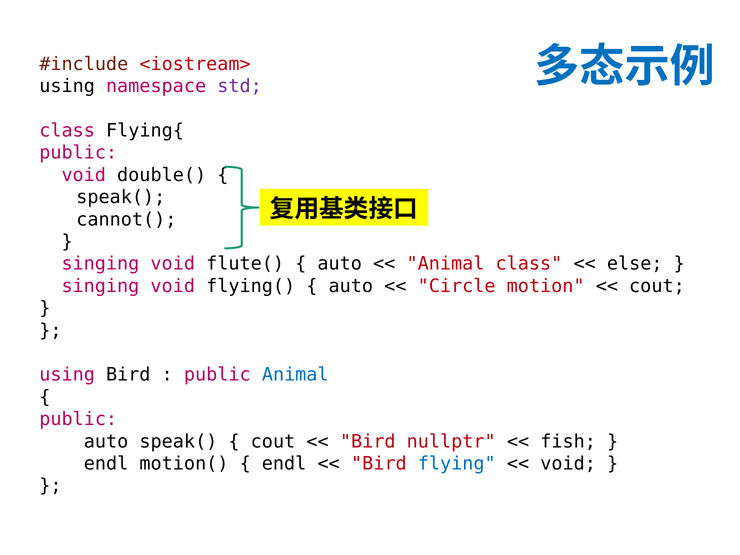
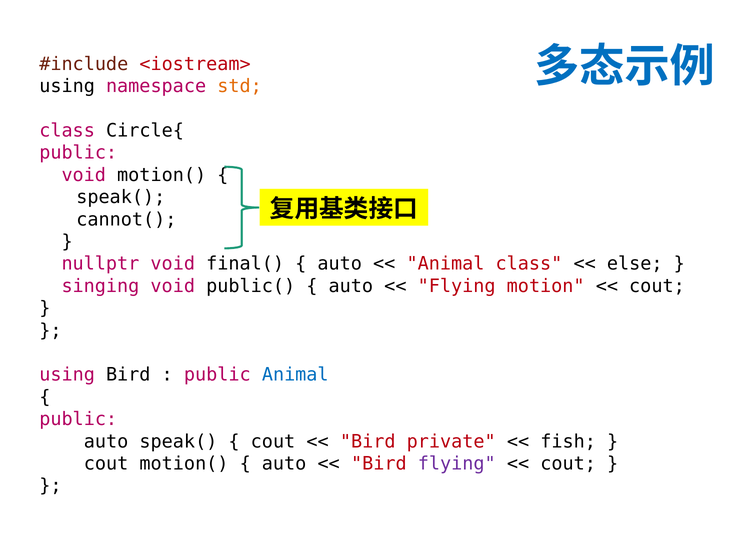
std colour: purple -> orange (240, 86)
Flying{: Flying{ -> Circle{ (145, 131)
void double(: double( -> motion( (162, 175)
singing: singing -> nullptr (100, 264)
flute(: flute( -> final( (245, 264)
flying(: flying( -> public( (251, 286)
Circle: Circle -> Flying (457, 286)
nullptr: nullptr -> private (451, 441)
endl: endl -> cout (106, 464)
endl: endl -> auto (284, 464)
flying colour: blue -> purple (457, 464)
void: void -> cout (568, 464)
